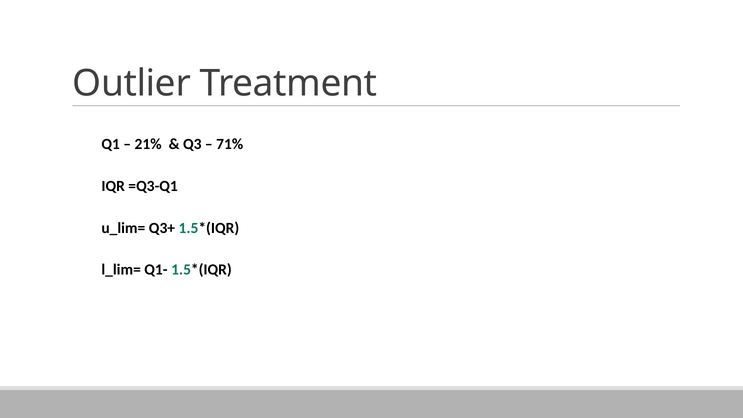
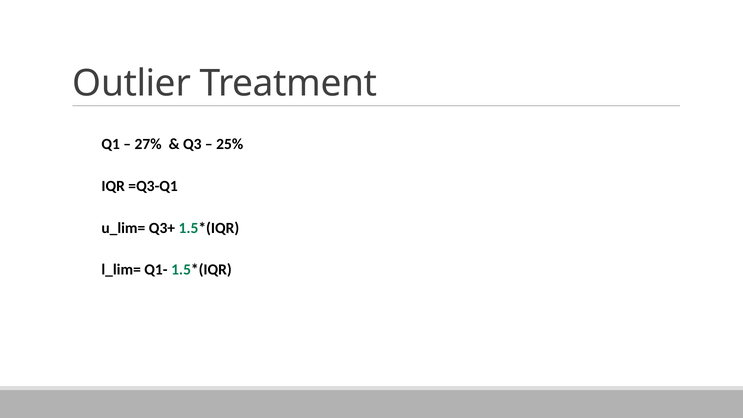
21%: 21% -> 27% (148, 144)
71%: 71% -> 25% (230, 144)
